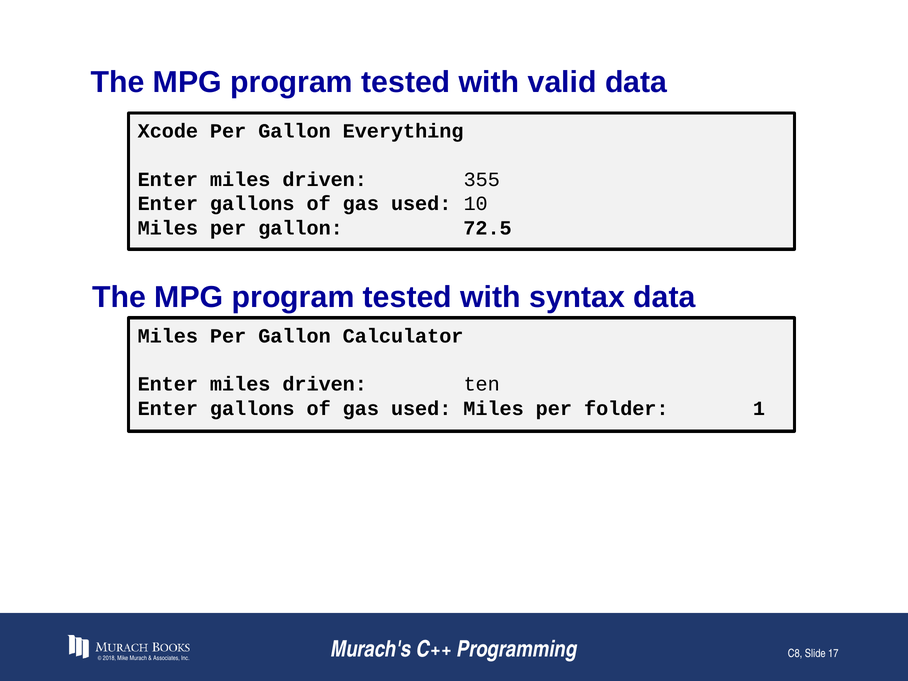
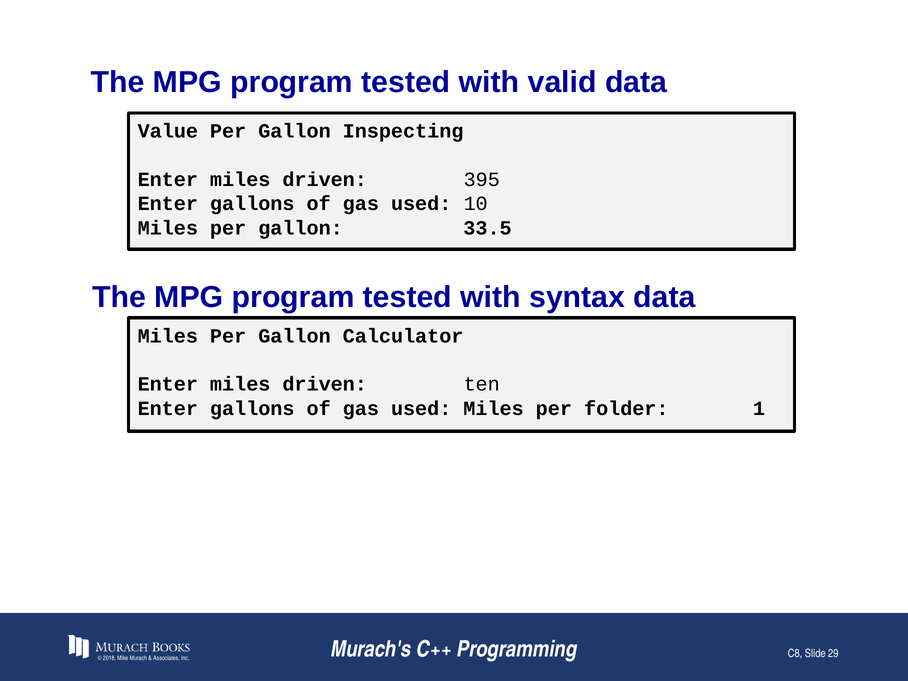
Xcode: Xcode -> Value (168, 131)
Everything: Everything -> Inspecting (403, 131)
355: 355 -> 395 (482, 179)
72.5: 72.5 -> 33.5 (488, 228)
17: 17 -> 29 (833, 653)
